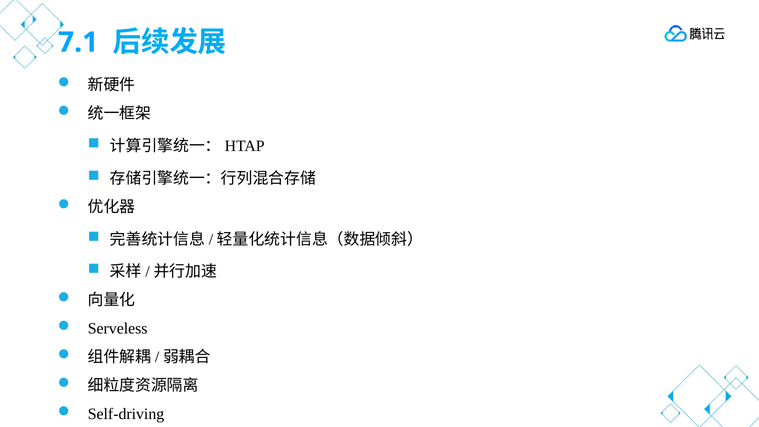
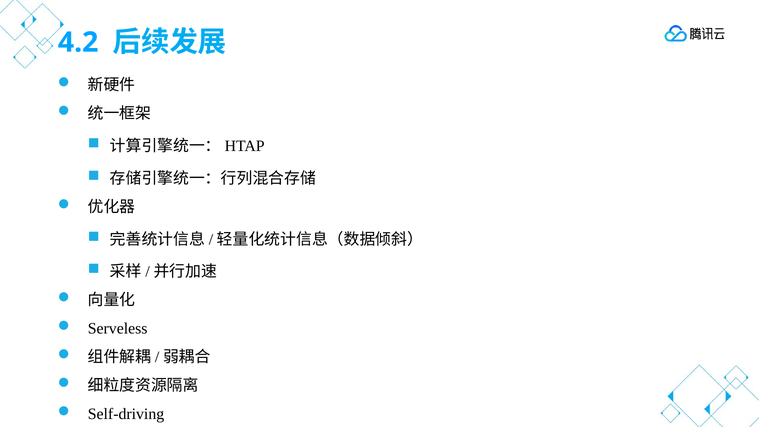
7.1: 7.1 -> 4.2 (78, 42)
